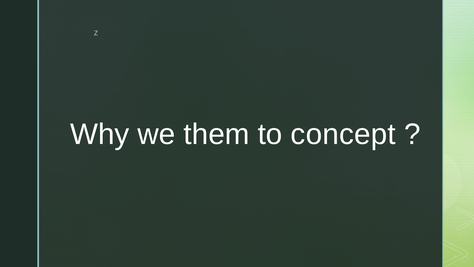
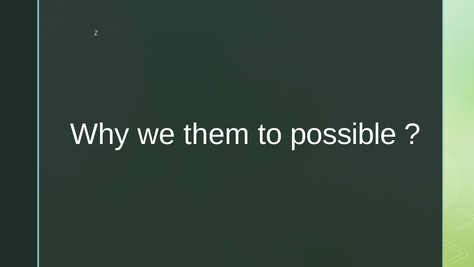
concept: concept -> possible (343, 134)
